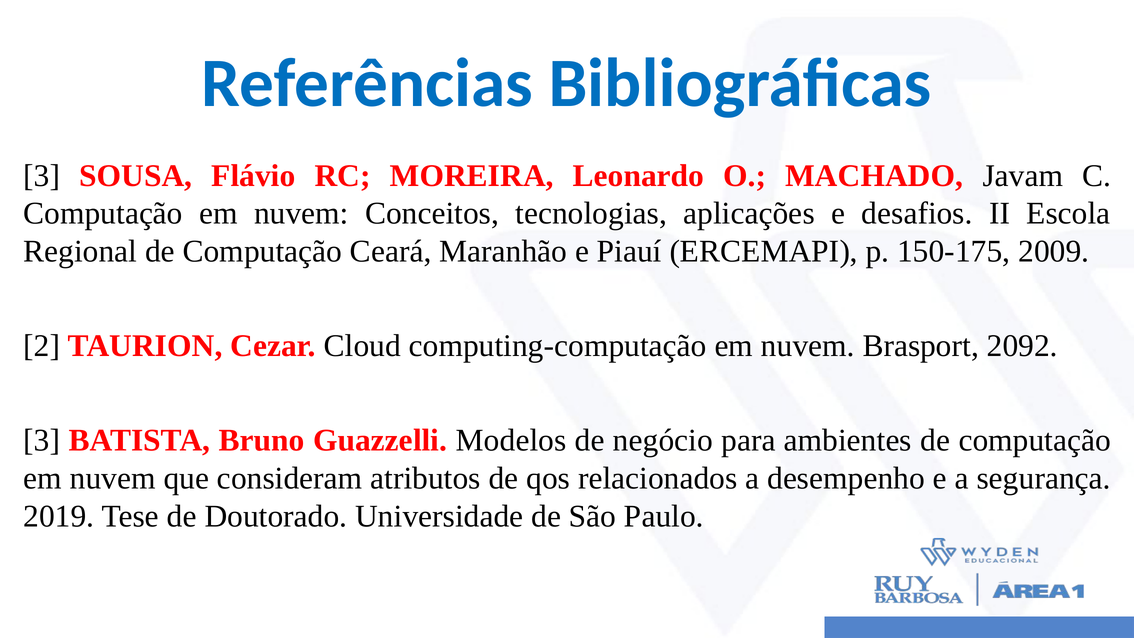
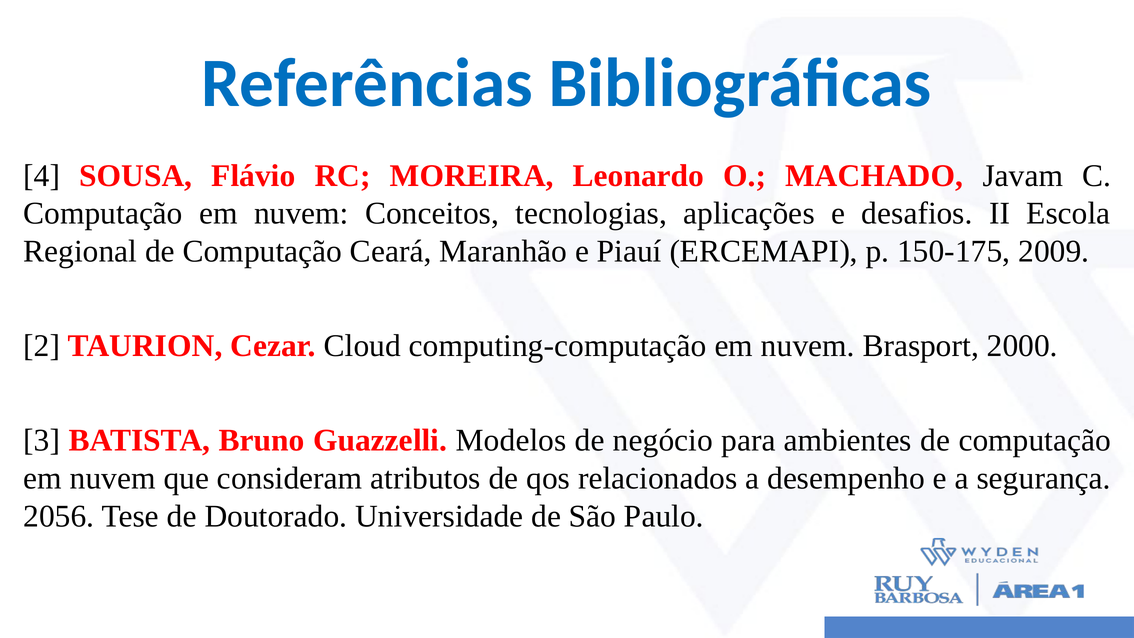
3: 3 -> 4 (42, 176)
2092: 2092 -> 2000 (1022, 346)
2019: 2019 -> 2056 (59, 516)
